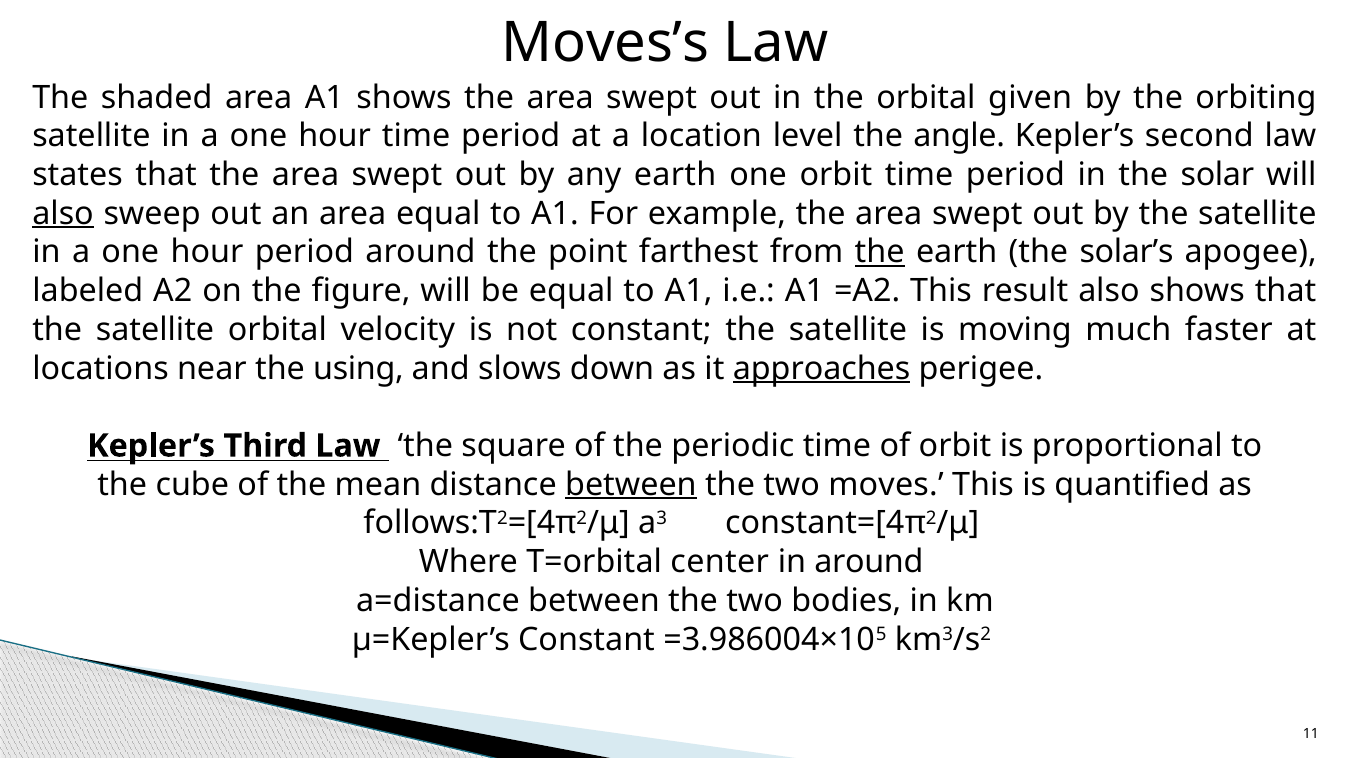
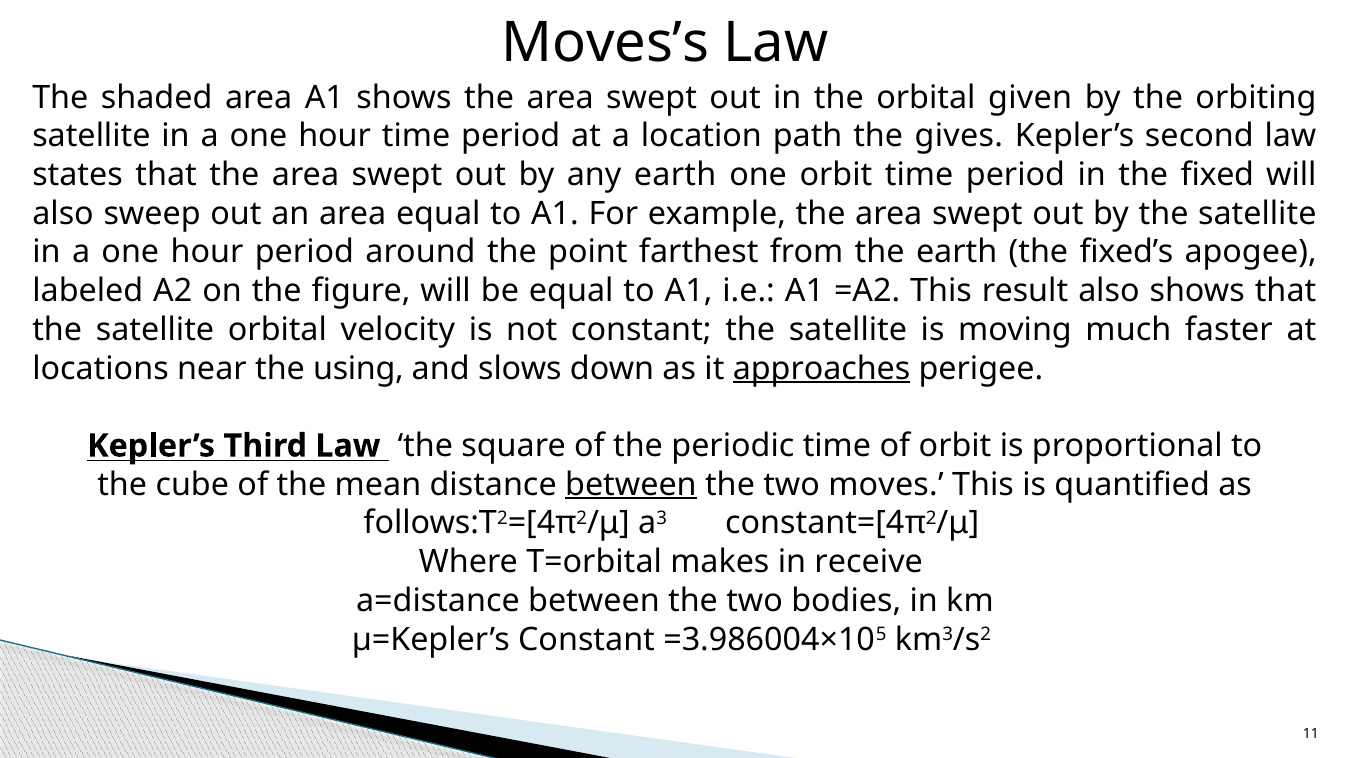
level: level -> path (808, 136)
angle: angle -> gives (959, 136)
solar: solar -> fixed (1217, 175)
also underline: present -> none (63, 214)
the underline: present -> none (880, 252)
solar’s: solar’s -> fixed’s (1127, 252)
center: center -> makes (720, 562)
in around: around -> receive (869, 562)
